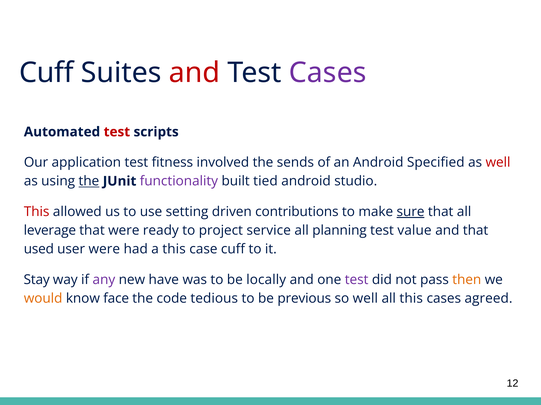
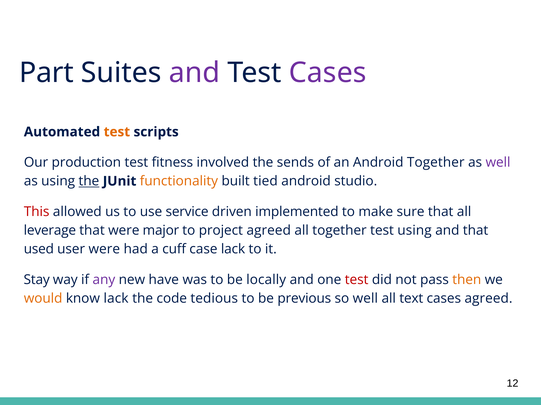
Cuff: Cuff -> Part (46, 73)
and colour: red -> purple (194, 73)
test colour: red -> orange (117, 132)
application: application -> production (86, 163)
Android Specified: Specified -> Together (436, 163)
well colour: red -> purple (498, 163)
functionality colour: purple -> orange (179, 181)
setting: setting -> service (187, 212)
contributions: contributions -> implemented (297, 212)
sure underline: present -> none (411, 212)
ready: ready -> major (161, 231)
project service: service -> agreed (269, 231)
all planning: planning -> together (339, 231)
test value: value -> using (415, 231)
a this: this -> cuff (174, 249)
case cuff: cuff -> lack (233, 249)
test colour: purple -> red (357, 280)
know face: face -> lack (116, 299)
all this: this -> text (411, 299)
